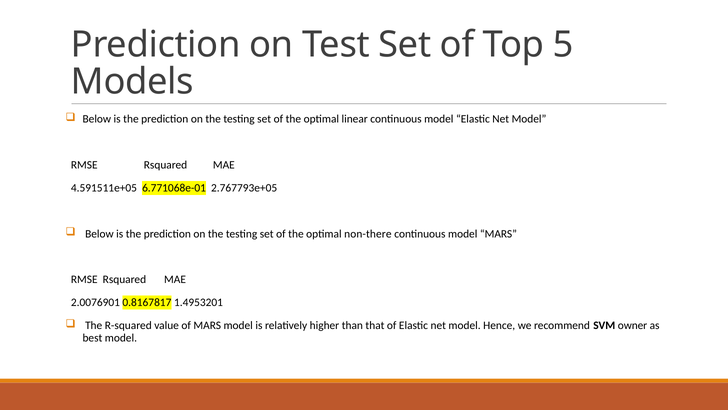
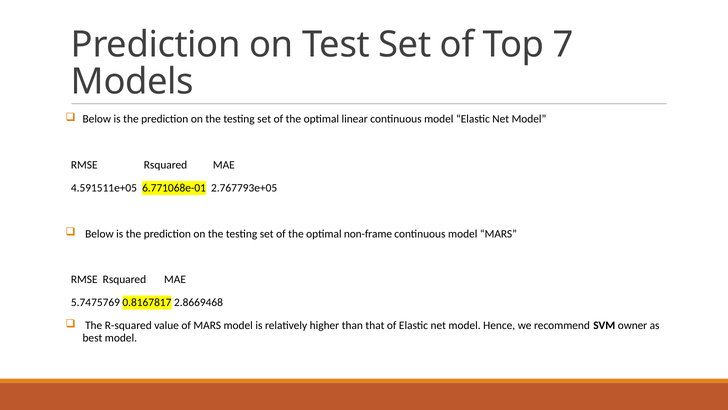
5: 5 -> 7 (563, 44)
non-there: non-there -> non-frame (368, 234)
2.0076901: 2.0076901 -> 5.7475769 (95, 302)
1.4953201: 1.4953201 -> 2.8669468 (198, 302)
